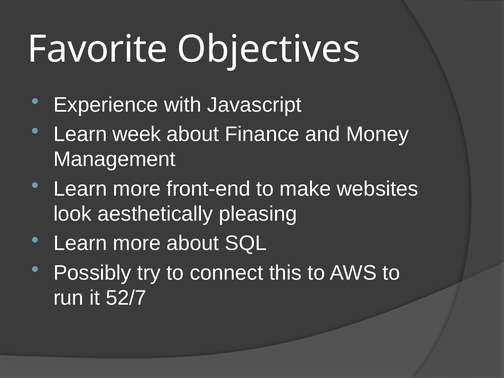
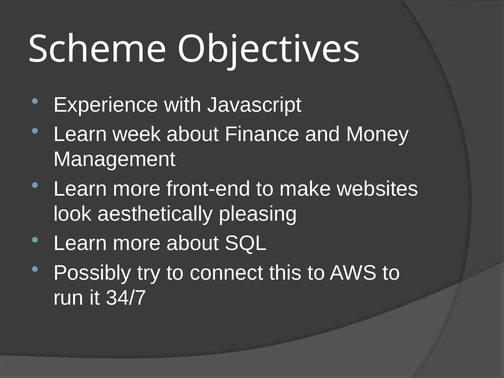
Favorite: Favorite -> Scheme (97, 49)
52/7: 52/7 -> 34/7 (126, 298)
